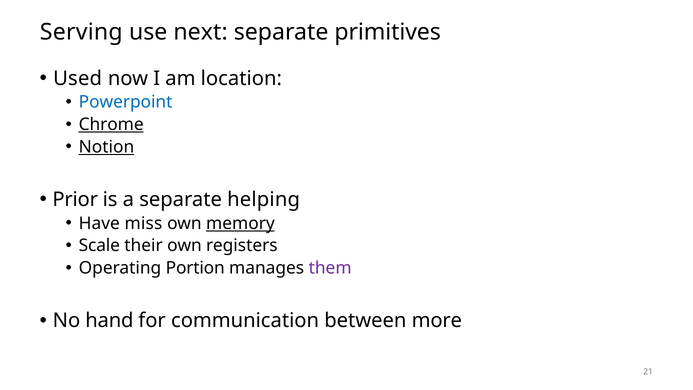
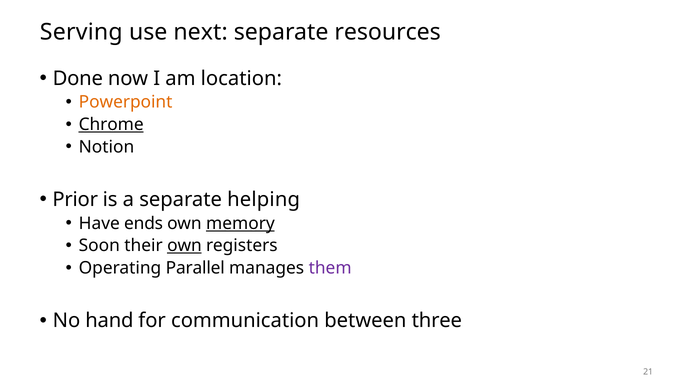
primitives: primitives -> resources (388, 32)
Used: Used -> Done (78, 78)
Powerpoint colour: blue -> orange (126, 102)
Notion underline: present -> none (106, 147)
miss: miss -> ends (144, 223)
Scale: Scale -> Soon (99, 246)
own underline: none -> present (184, 246)
Portion: Portion -> Parallel (195, 268)
more: more -> three (437, 321)
